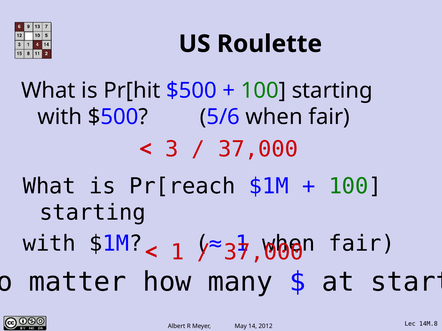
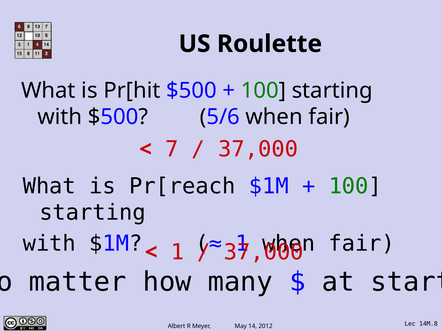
3: 3 -> 7 (172, 150)
